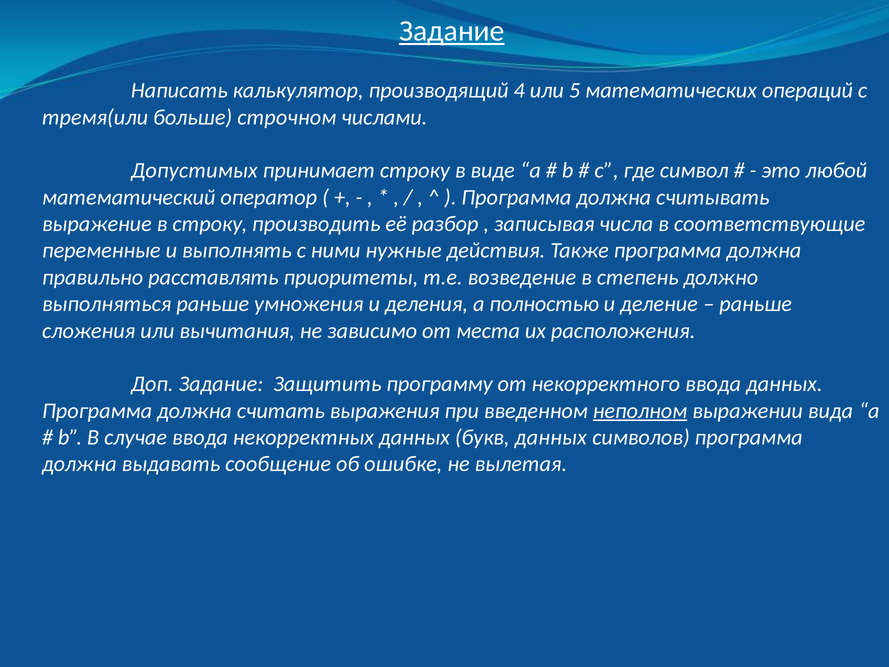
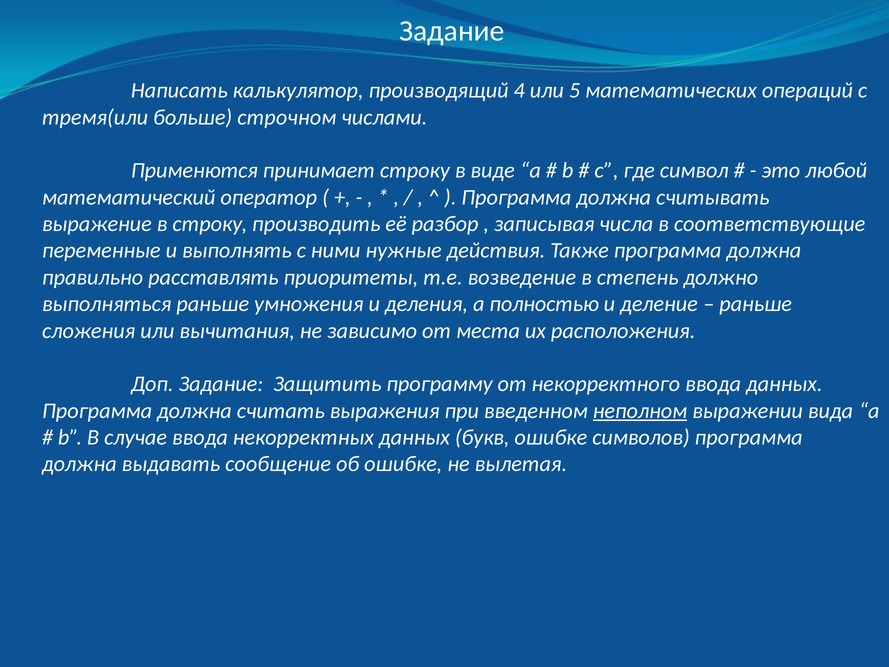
Задание underline: present -> none (452, 31)
Допустимых: Допустимых -> Применются (194, 171)
букв данных: данных -> ошибке (551, 437)
